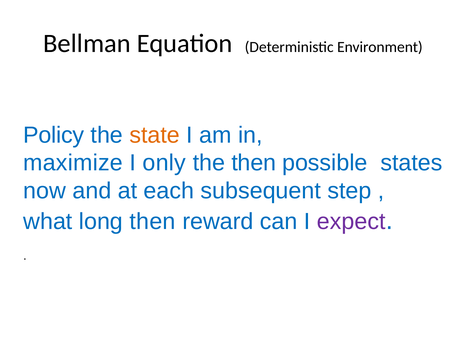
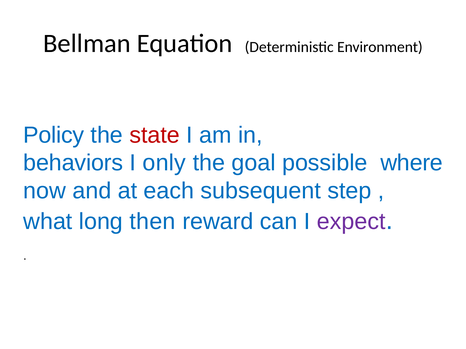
state colour: orange -> red (155, 135)
maximize: maximize -> behaviors (73, 163)
the then: then -> goal (254, 163)
states: states -> where (412, 163)
